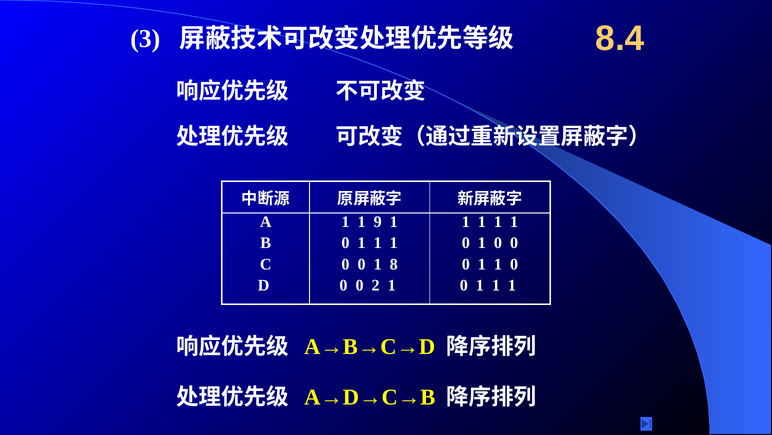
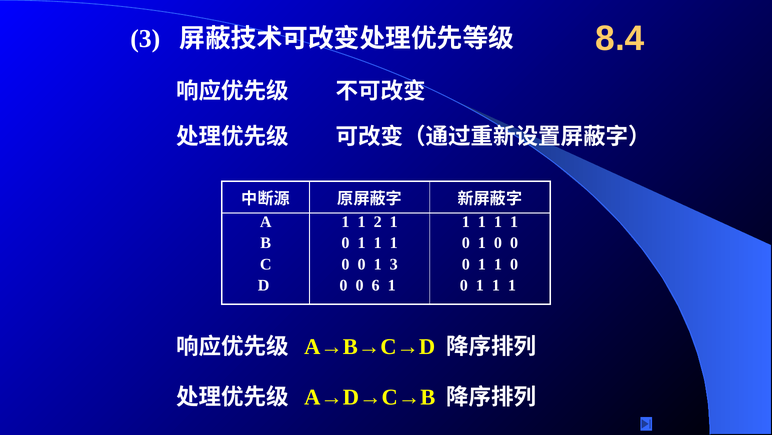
9: 9 -> 2 (378, 222)
1 8: 8 -> 3 (394, 264)
2: 2 -> 6 (376, 285)
